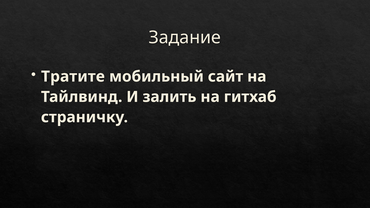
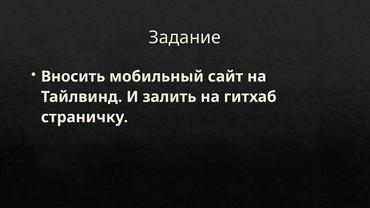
Тратите: Тратите -> Вносить (73, 77)
